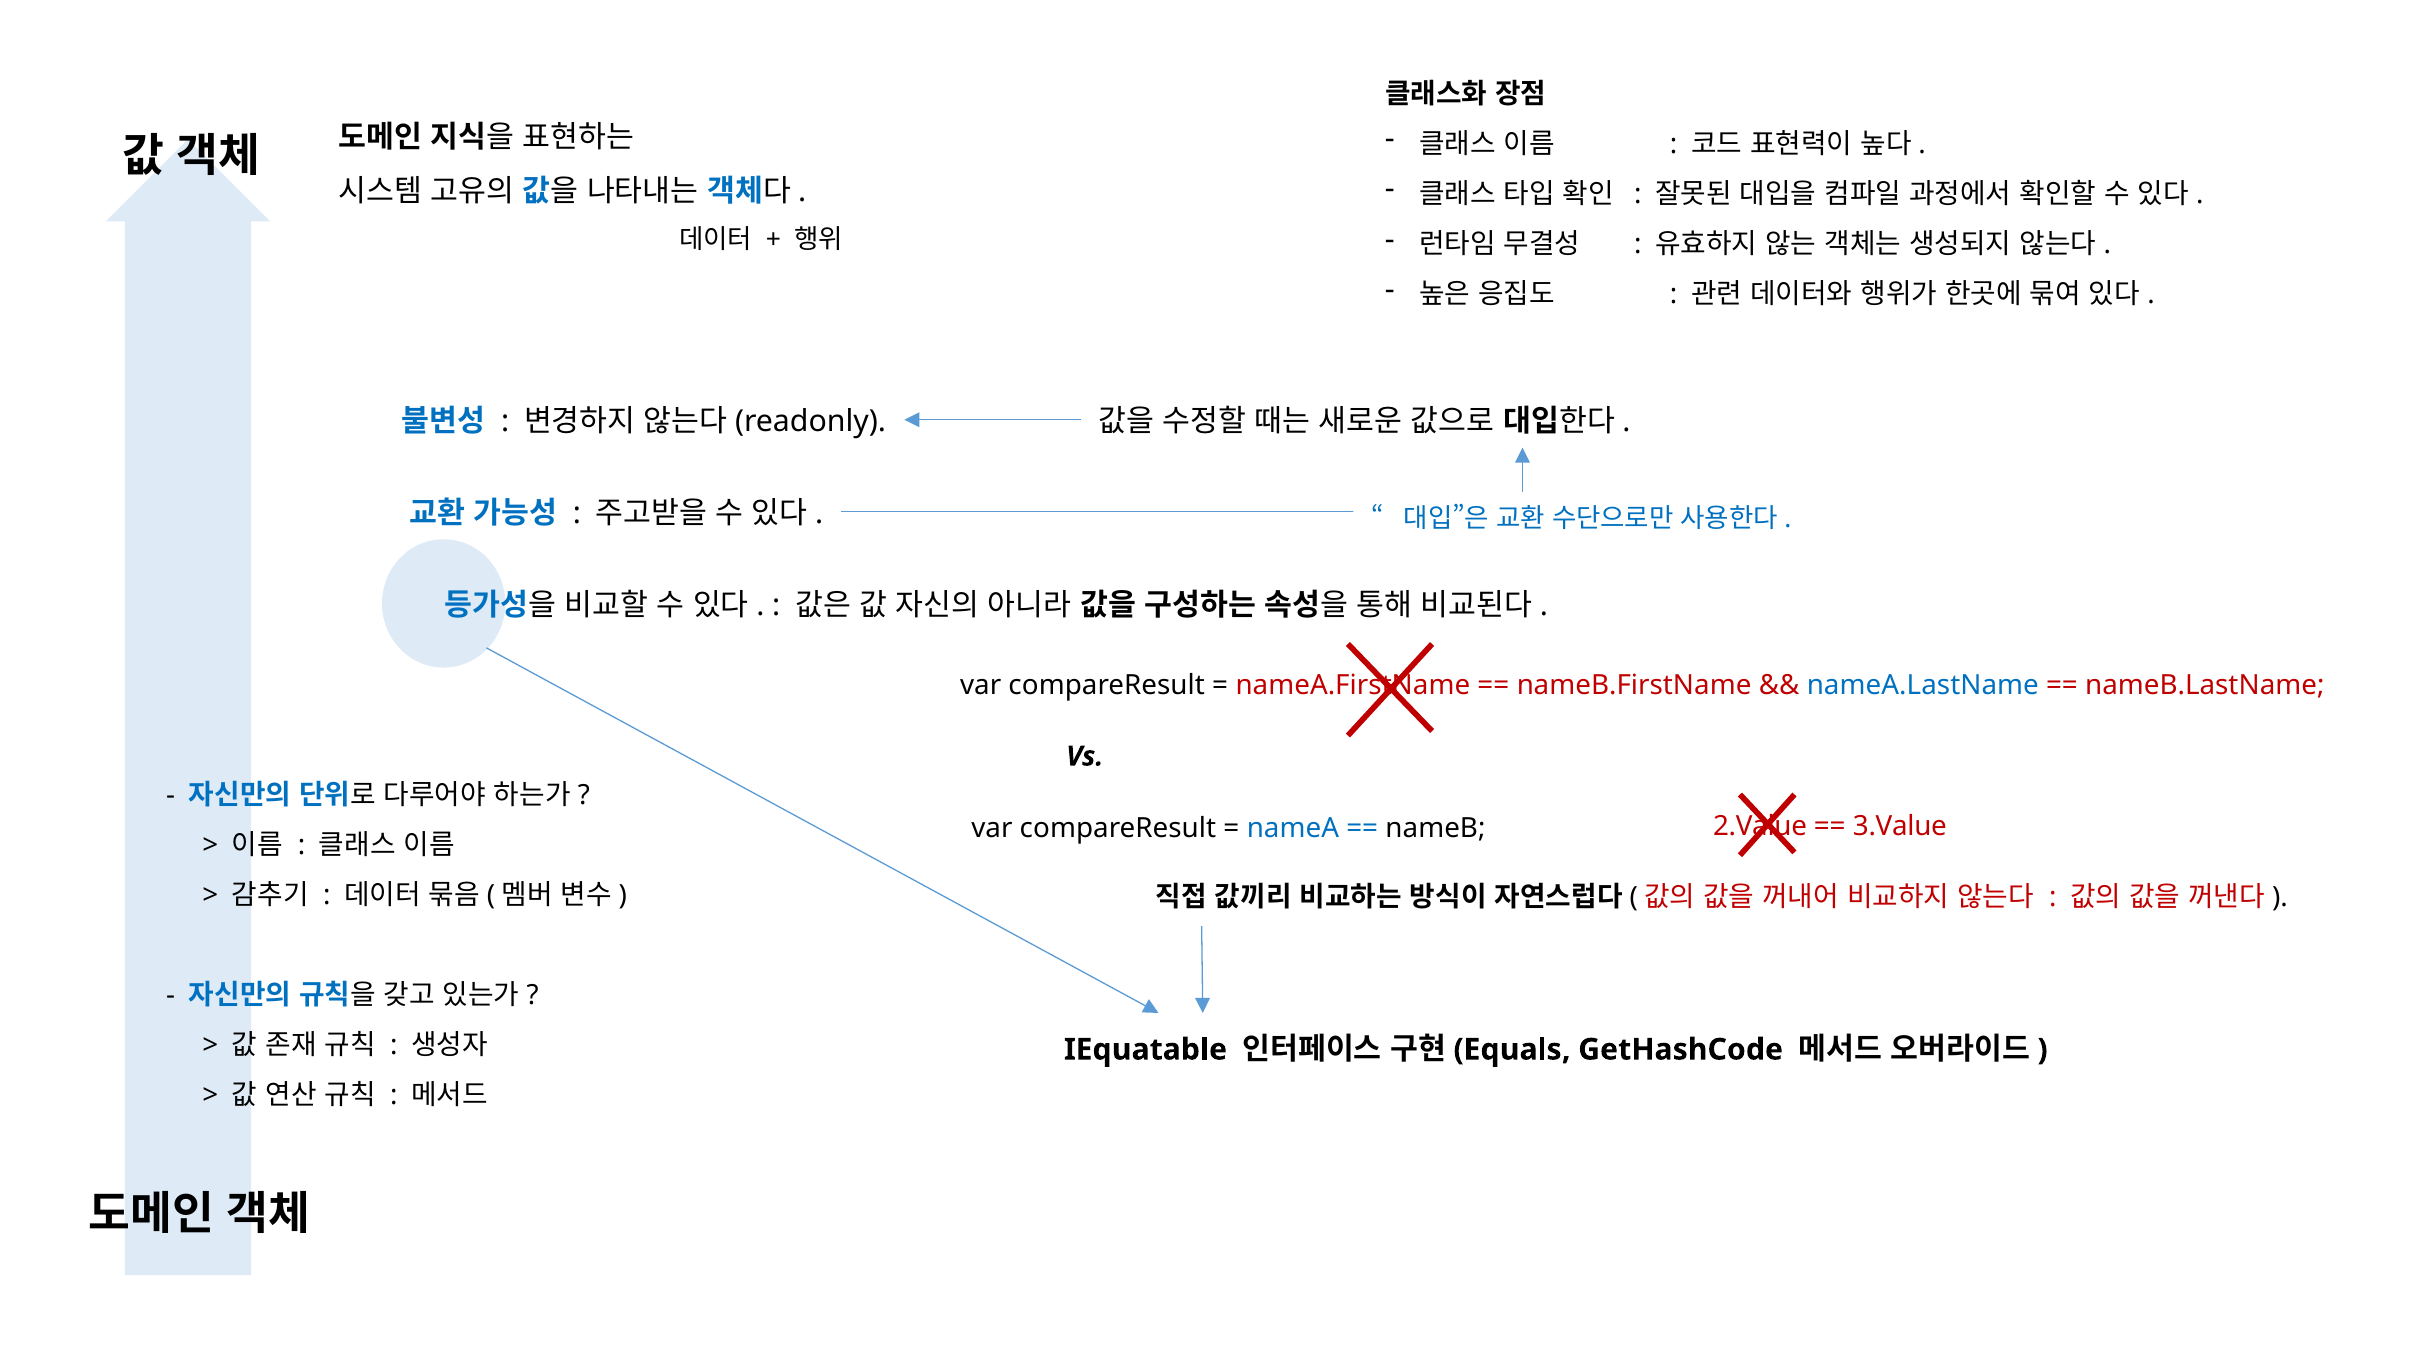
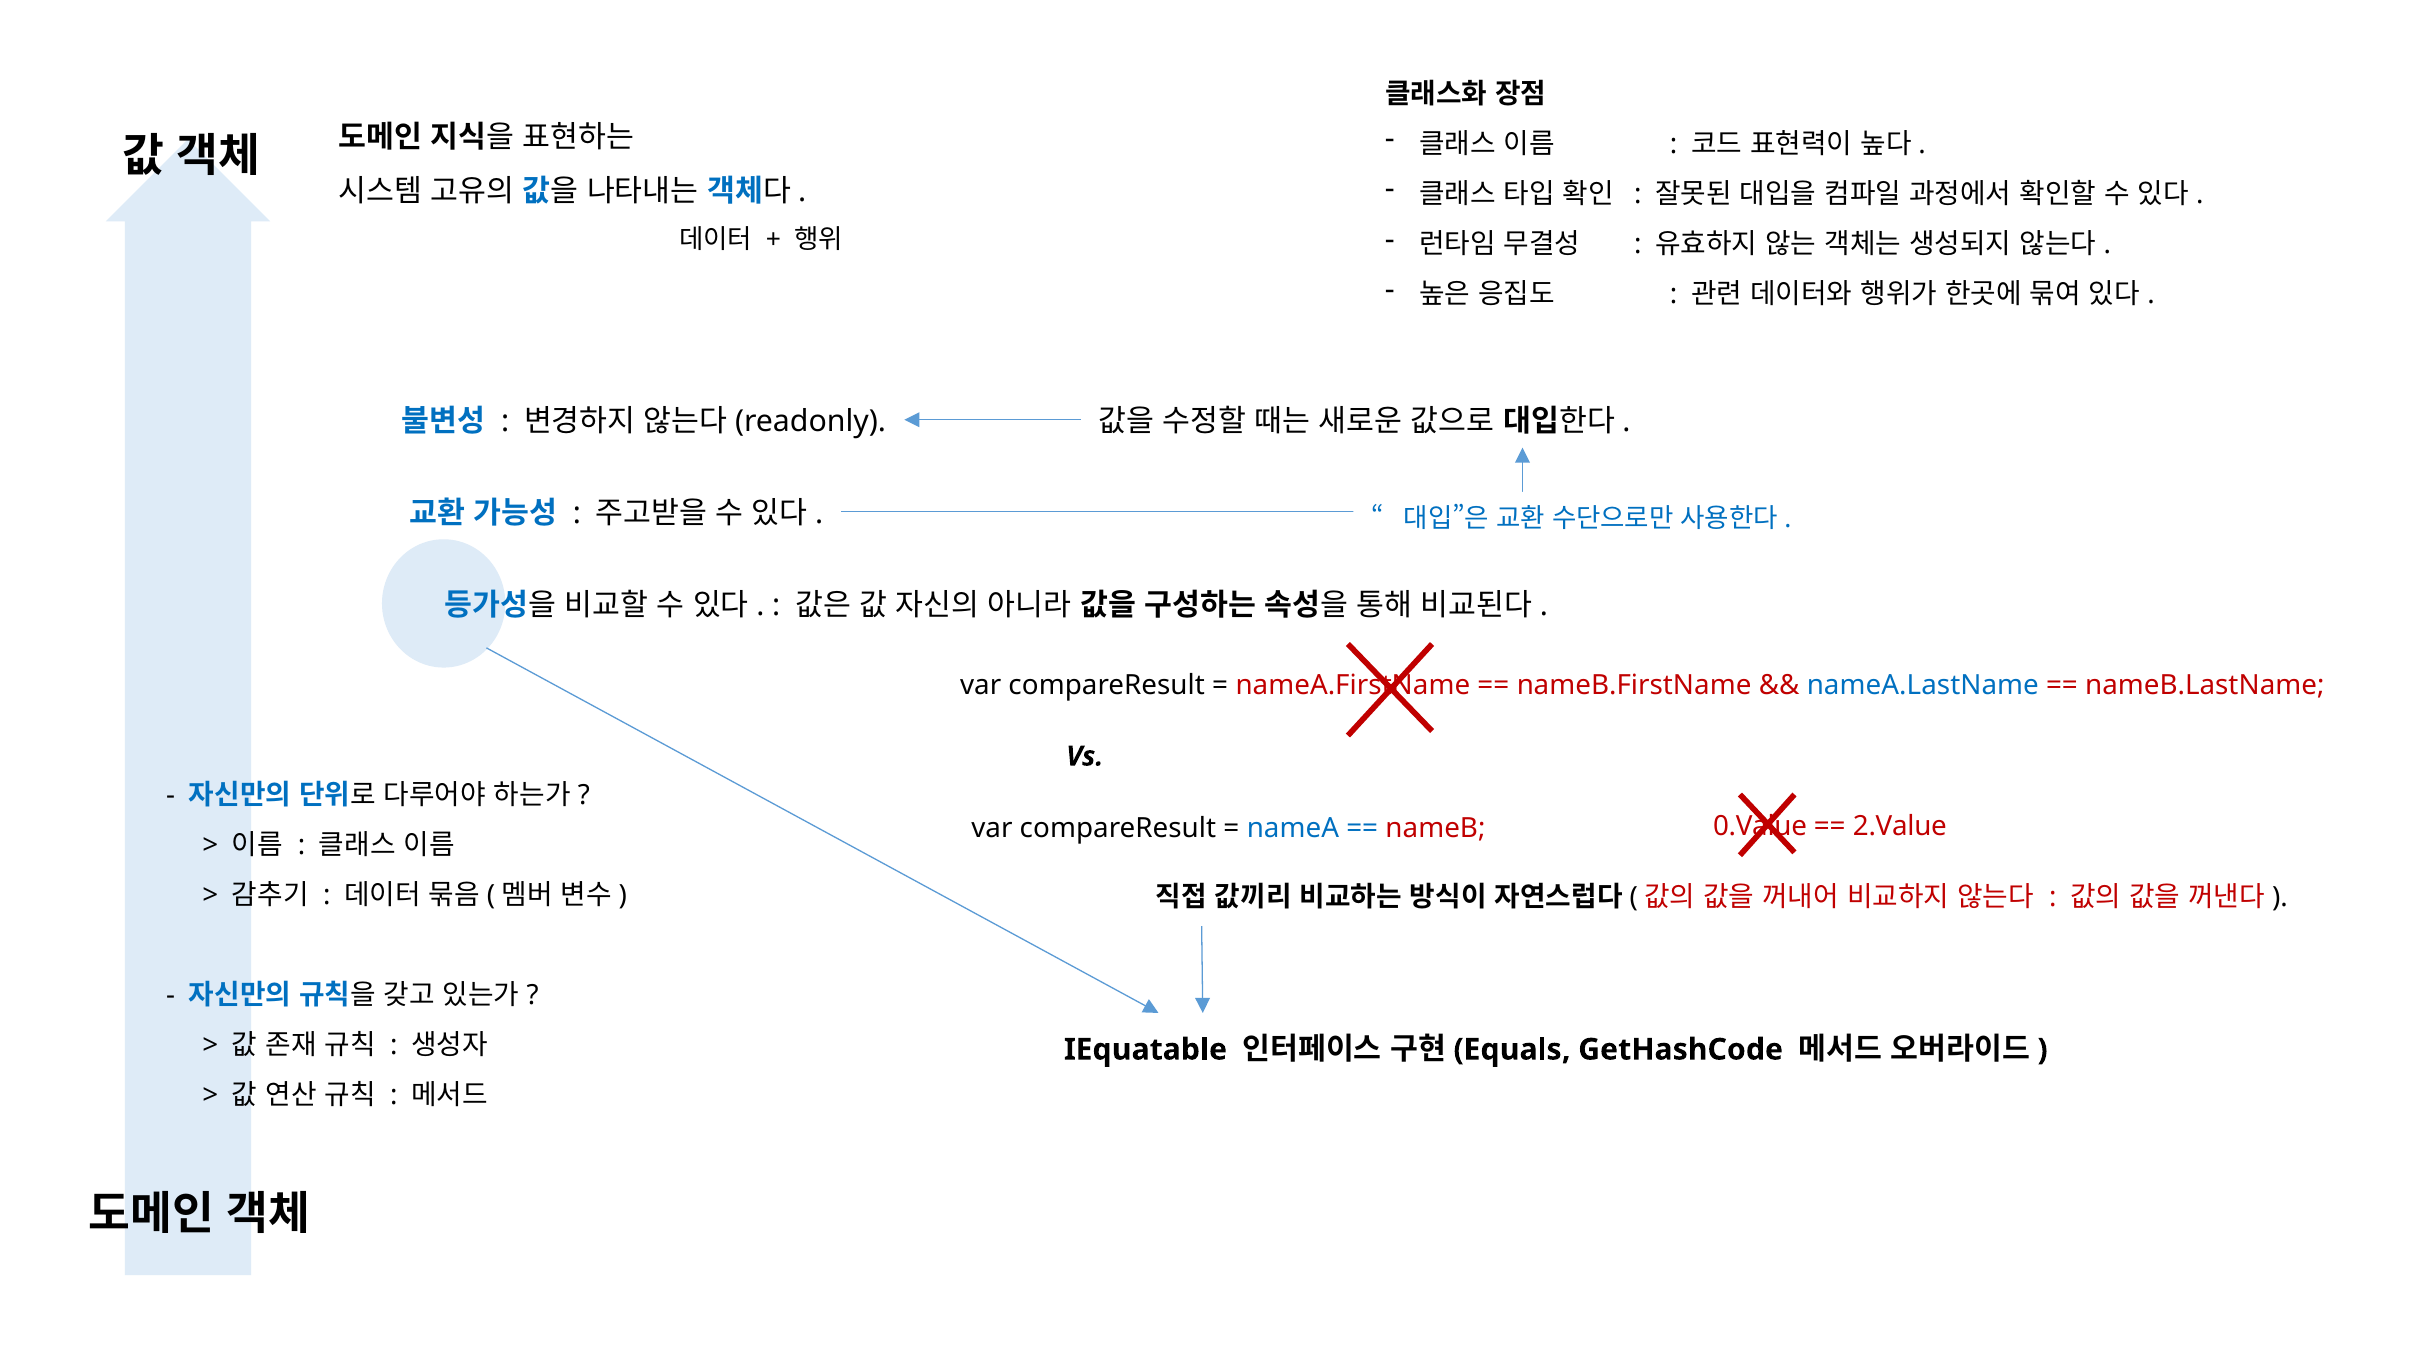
2.Value: 2.Value -> 0.Value (1760, 826)
3.Value: 3.Value -> 2.Value (1900, 826)
nameB colour: black -> red (1435, 828)
